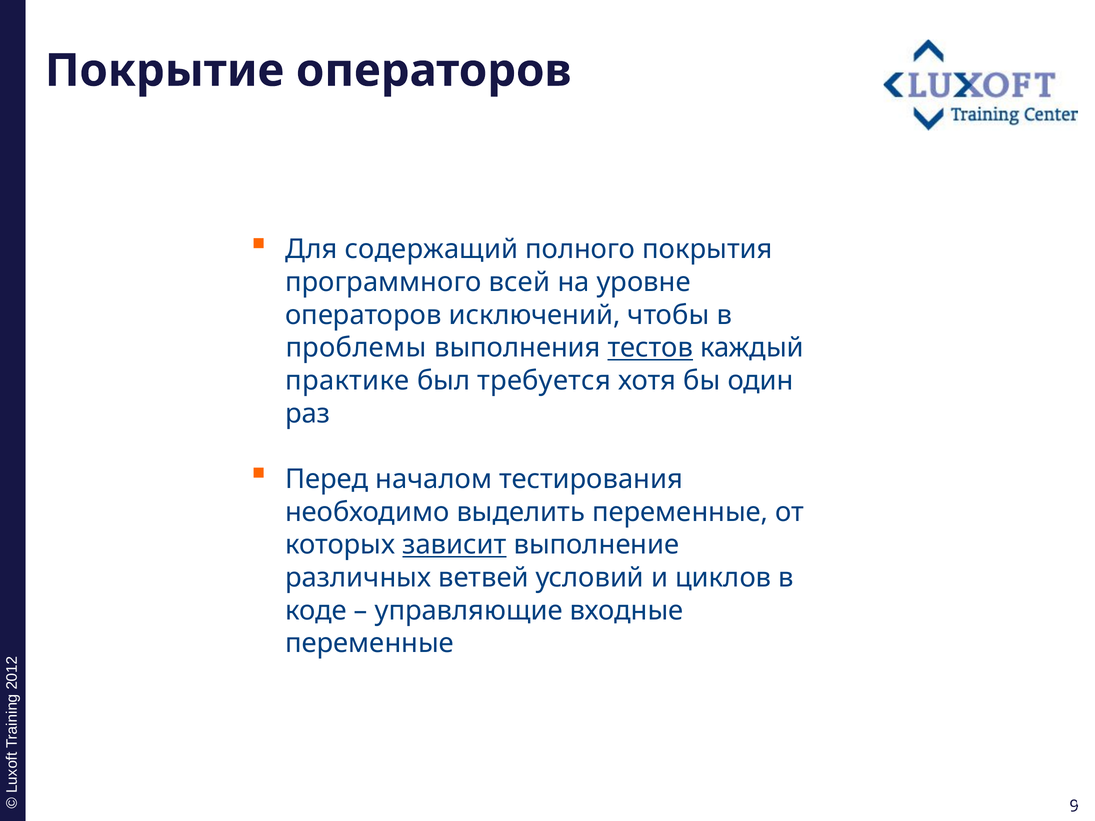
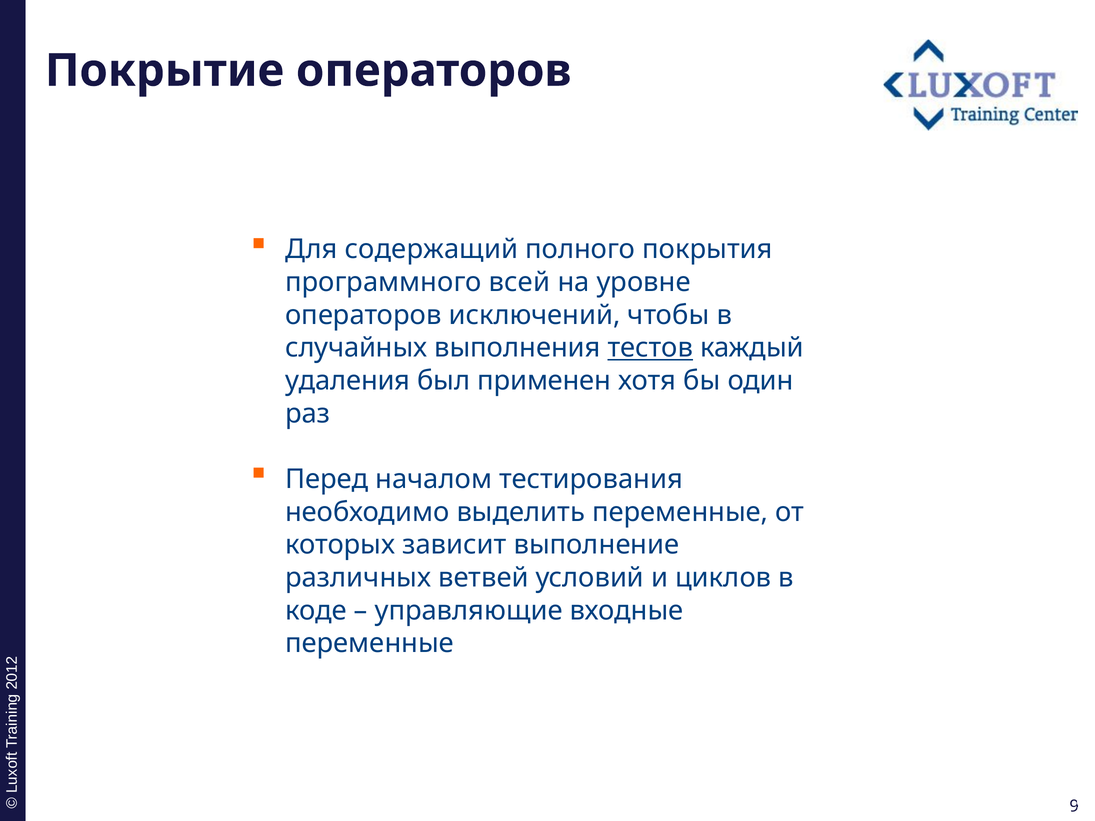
проблемы: проблемы -> случайных (356, 348)
практике: практике -> удаления (348, 381)
требуется: требуется -> применен (544, 381)
зависит underline: present -> none (454, 545)
